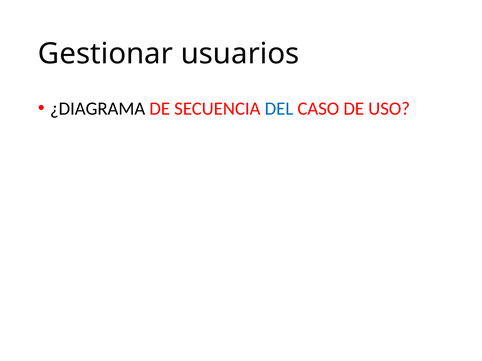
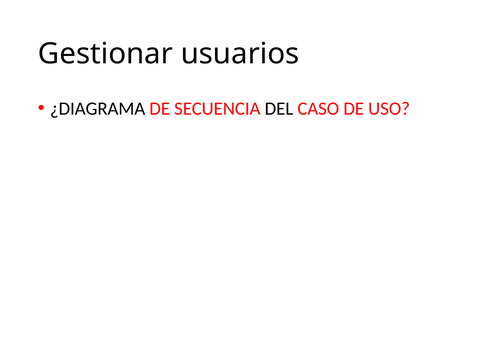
DEL colour: blue -> black (279, 109)
